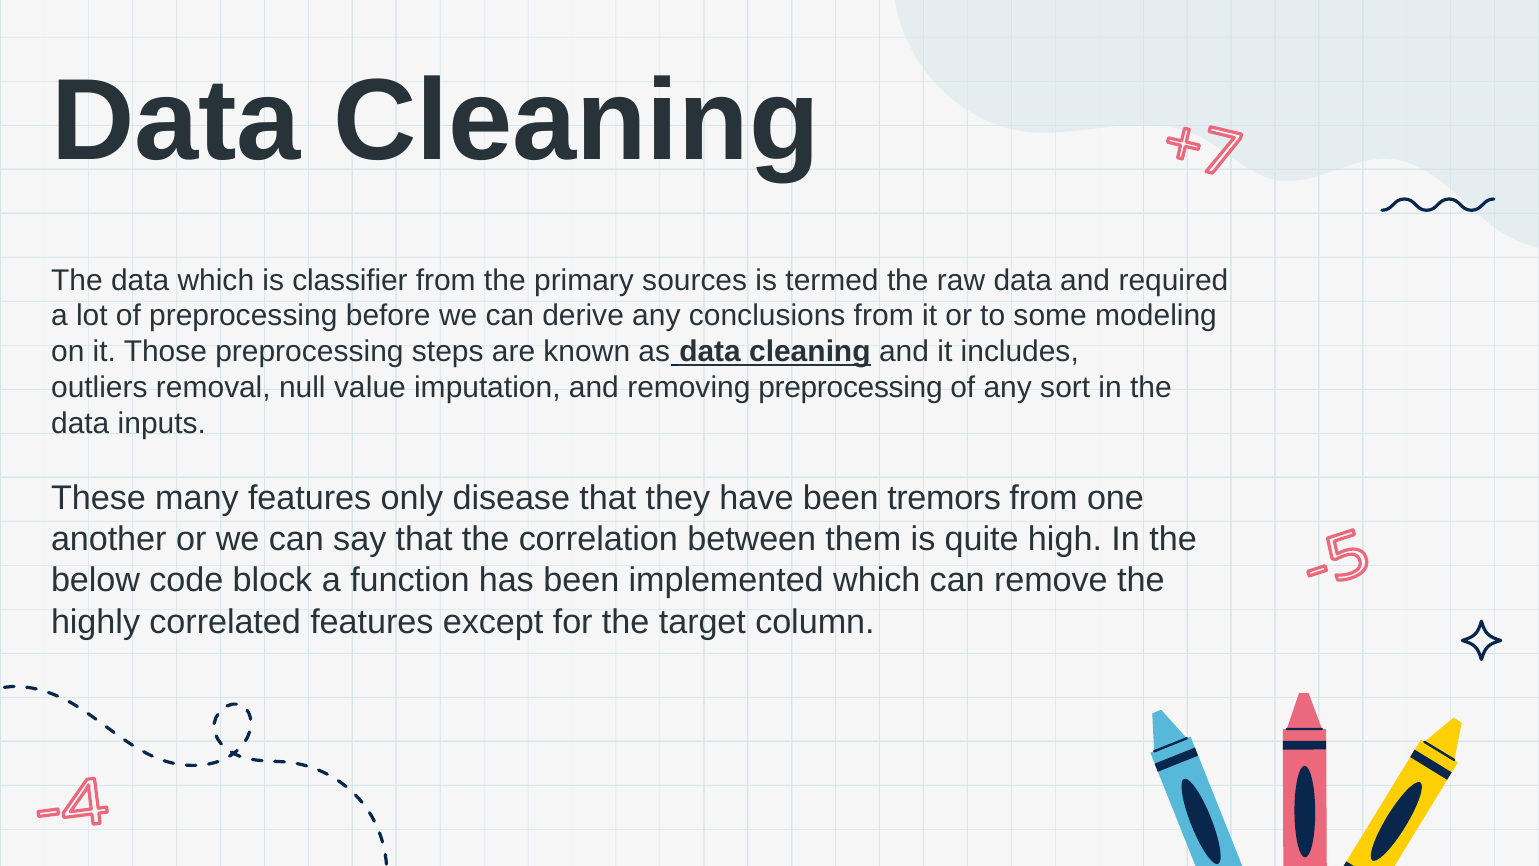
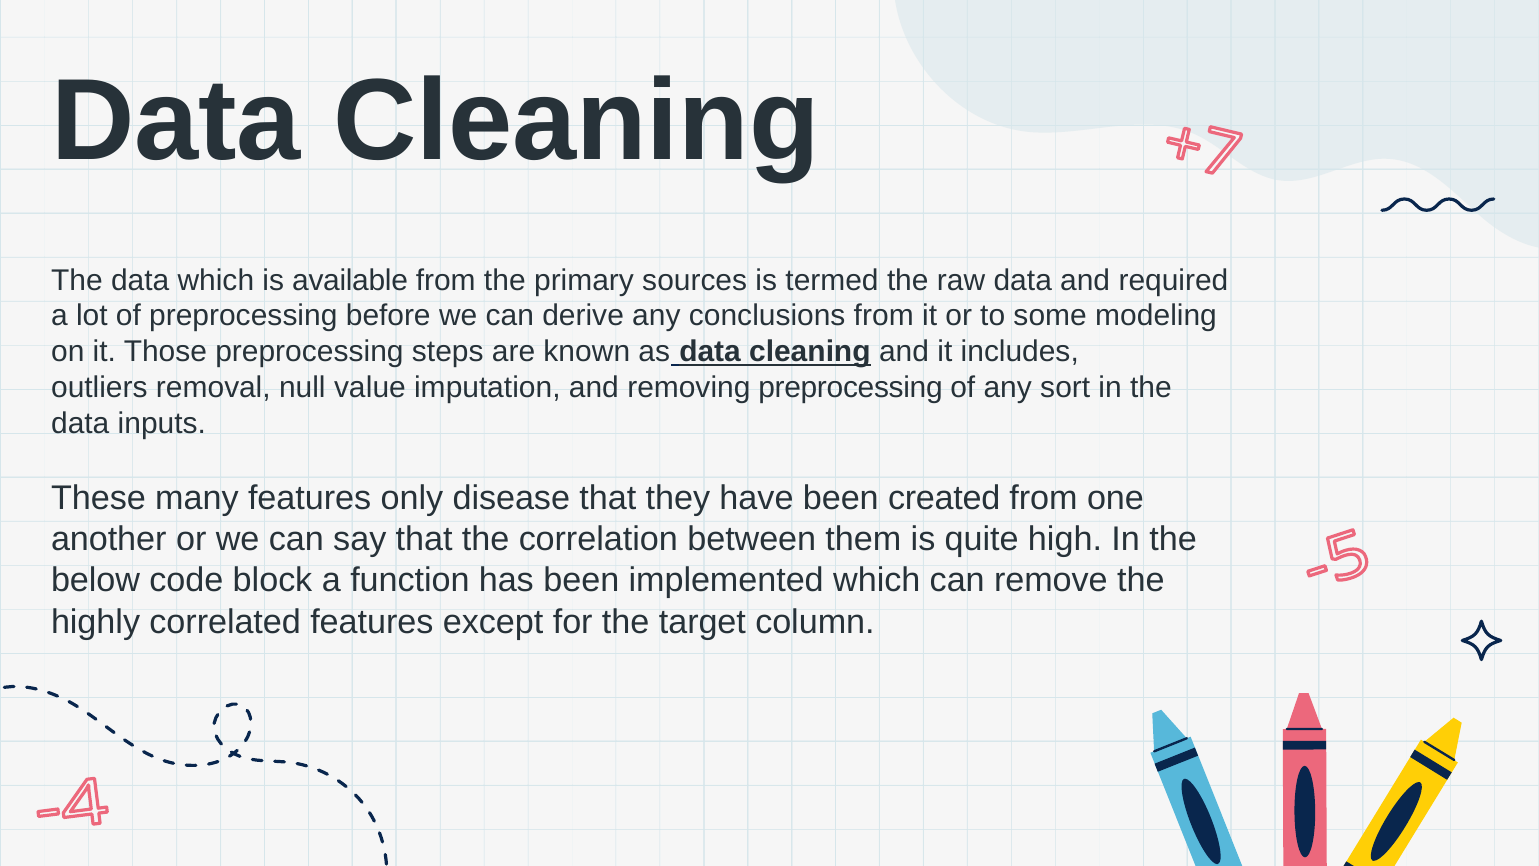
classifier: classifier -> available (350, 280)
tremors: tremors -> created (944, 498)
